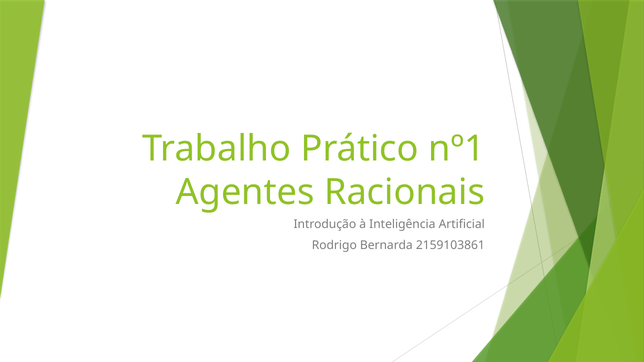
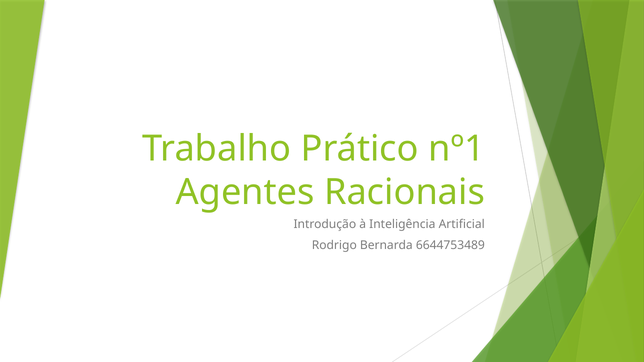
2159103861: 2159103861 -> 6644753489 (450, 246)
